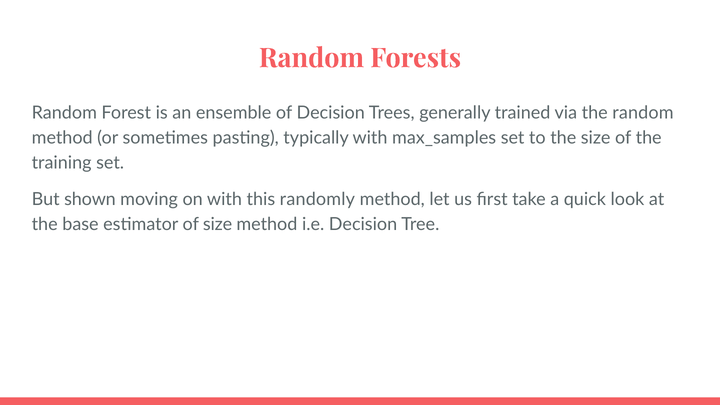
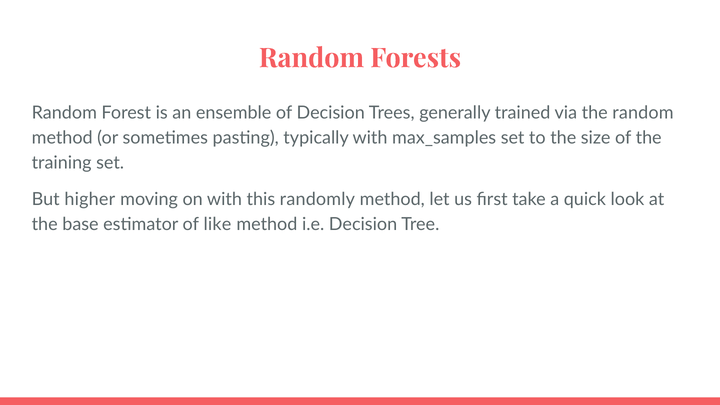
shown: shown -> higher (90, 199)
of size: size -> like (217, 224)
